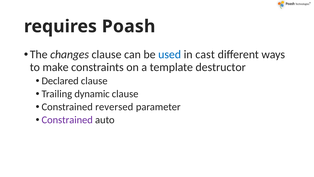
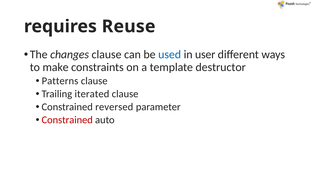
requires Poash: Poash -> Reuse (129, 26)
cast: cast -> user (205, 54)
Declared: Declared -> Patterns (60, 81)
dynamic: dynamic -> iterated (92, 94)
Constrained colour: purple -> red (67, 120)
